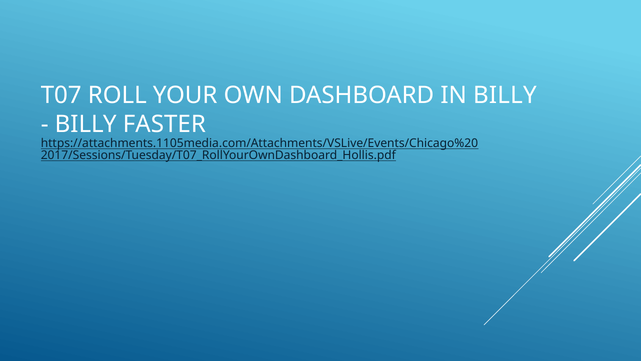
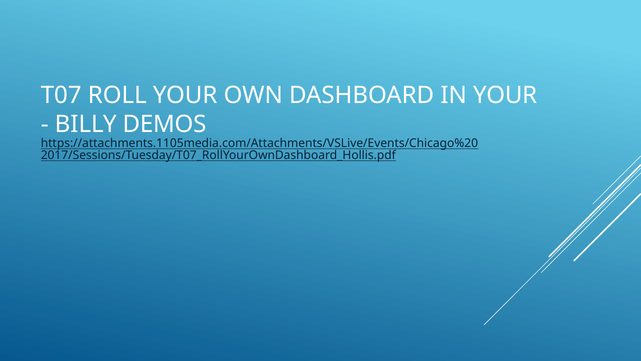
IN BILLY: BILLY -> YOUR (505, 95)
FASTER: FASTER -> DEMOS (164, 124)
